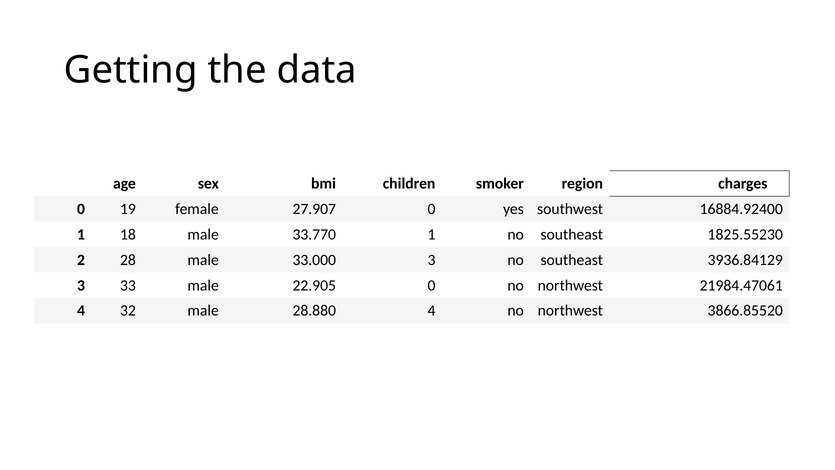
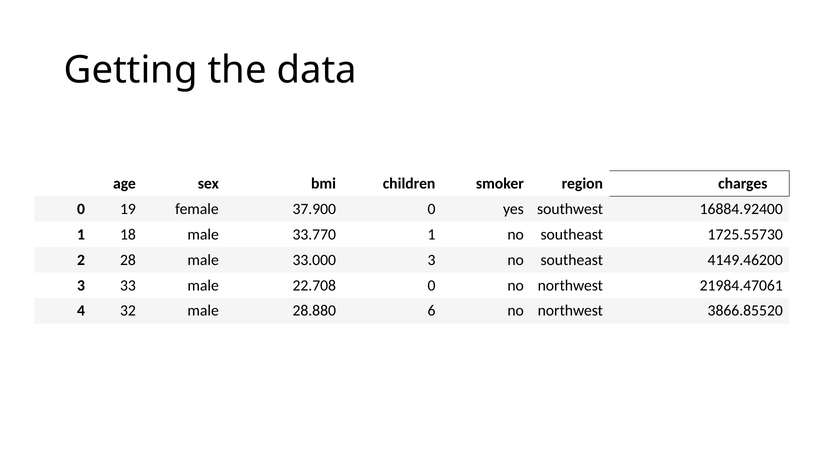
27.907: 27.907 -> 37.900 (314, 209)
1825.55230: 1825.55230 -> 1725.55730 (745, 234)
3936.84129: 3936.84129 -> 4149.46200 (745, 260)
22.905: 22.905 -> 22.708 (314, 285)
28.880 4: 4 -> 6 (432, 311)
